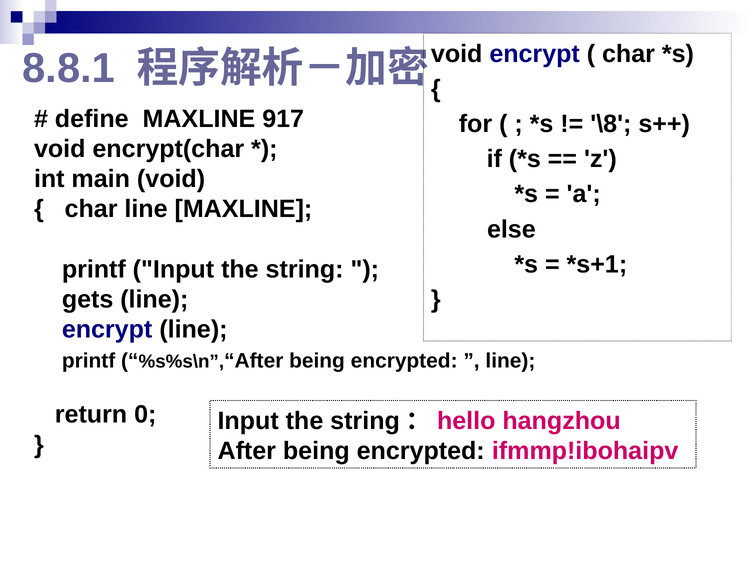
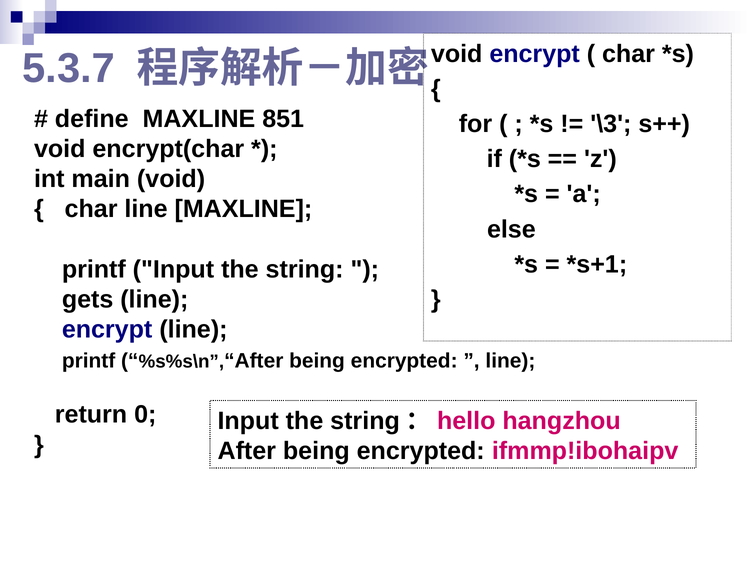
8.8.1: 8.8.1 -> 5.3.7 (69, 68)
917: 917 -> 851 (283, 119)
\8: \8 -> \3 (611, 124)
